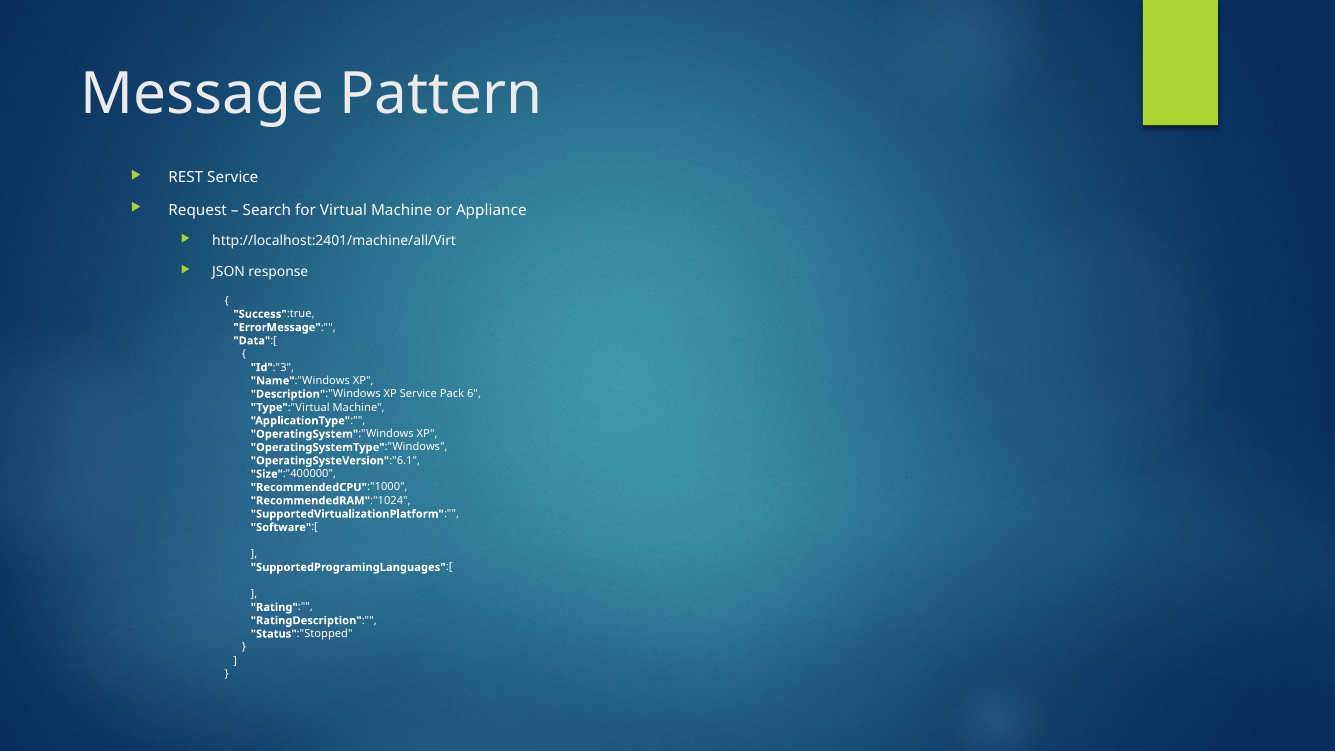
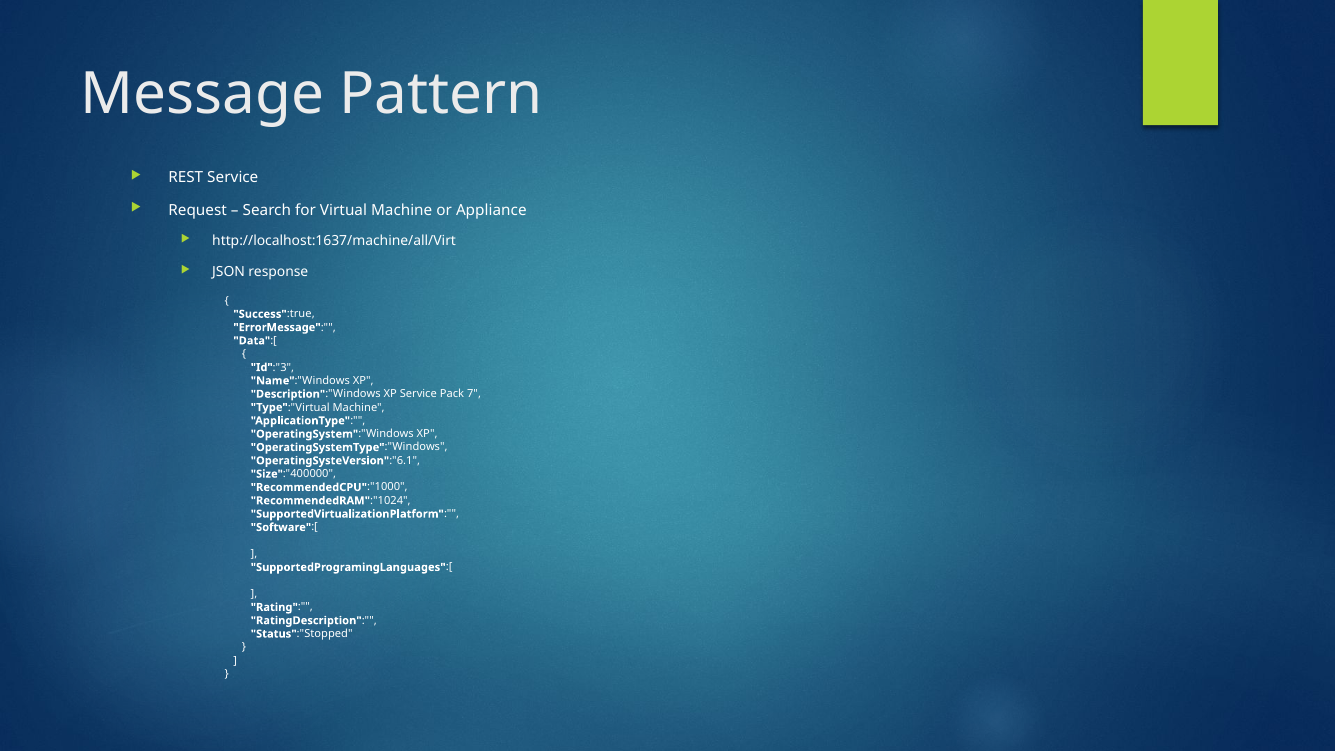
http://localhost:2401/machine/all/Virt: http://localhost:2401/machine/all/Virt -> http://localhost:1637/machine/all/Virt (334, 241)
6: 6 -> 7 (474, 394)
